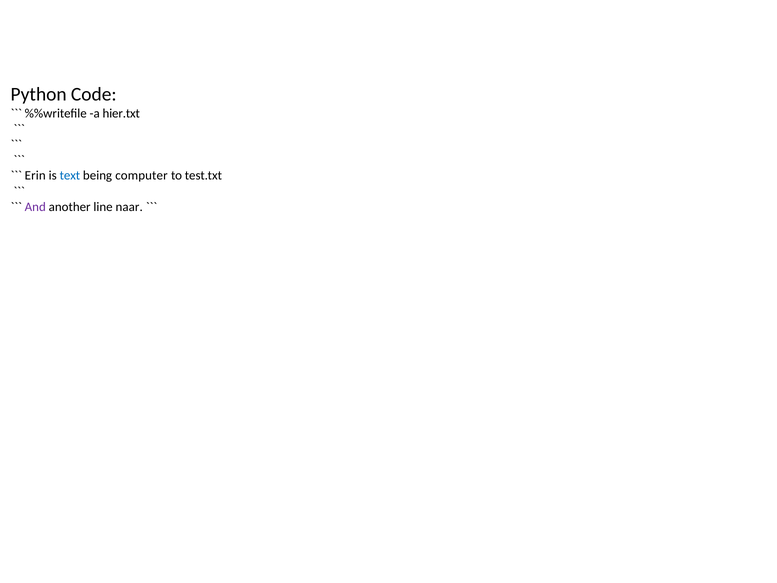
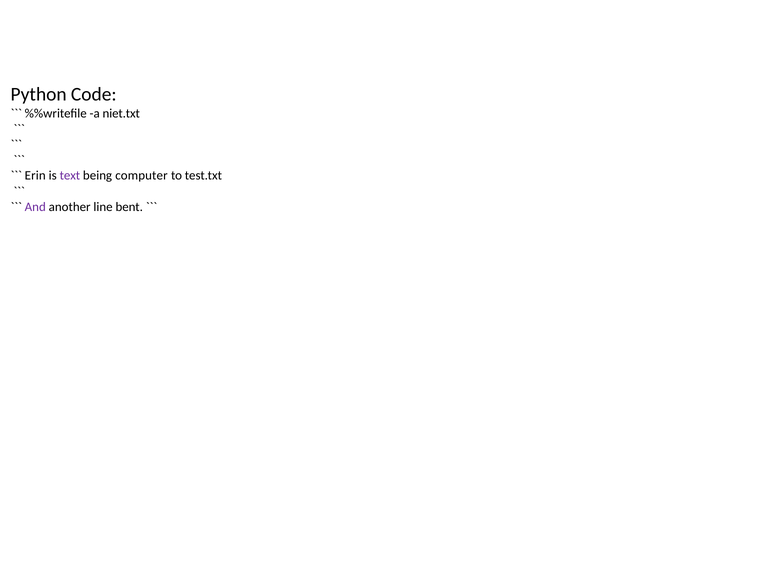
hier.txt: hier.txt -> niet.txt (121, 113)
text colour: blue -> purple (70, 176)
naar: naar -> bent (129, 207)
